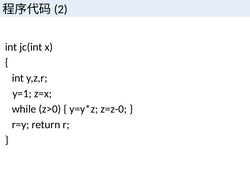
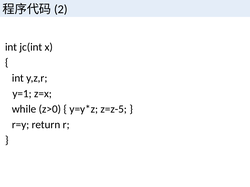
z=z-0: z=z-0 -> z=z-5 (114, 109)
